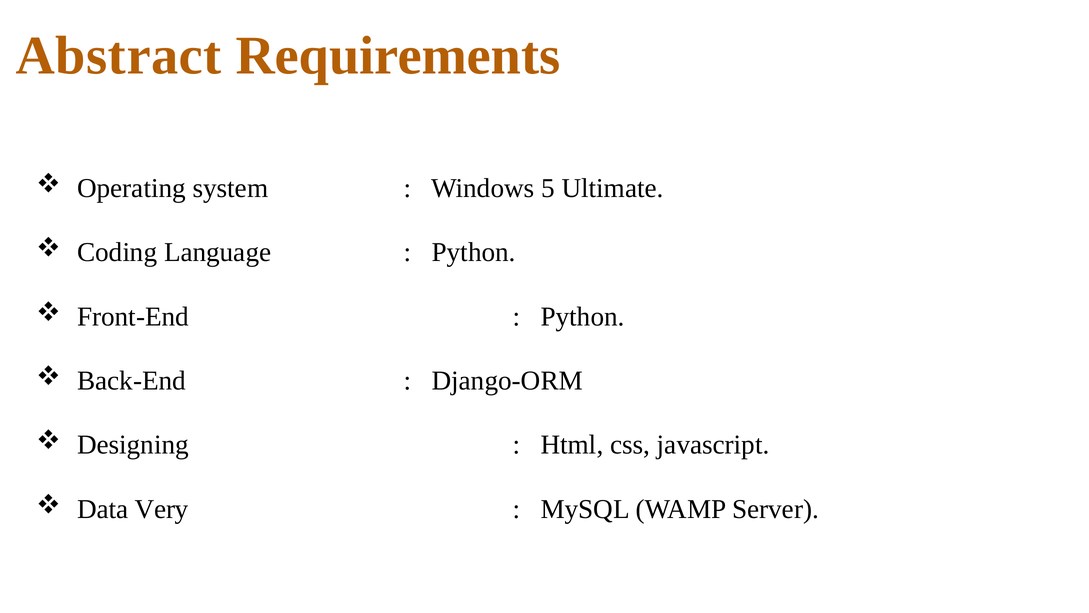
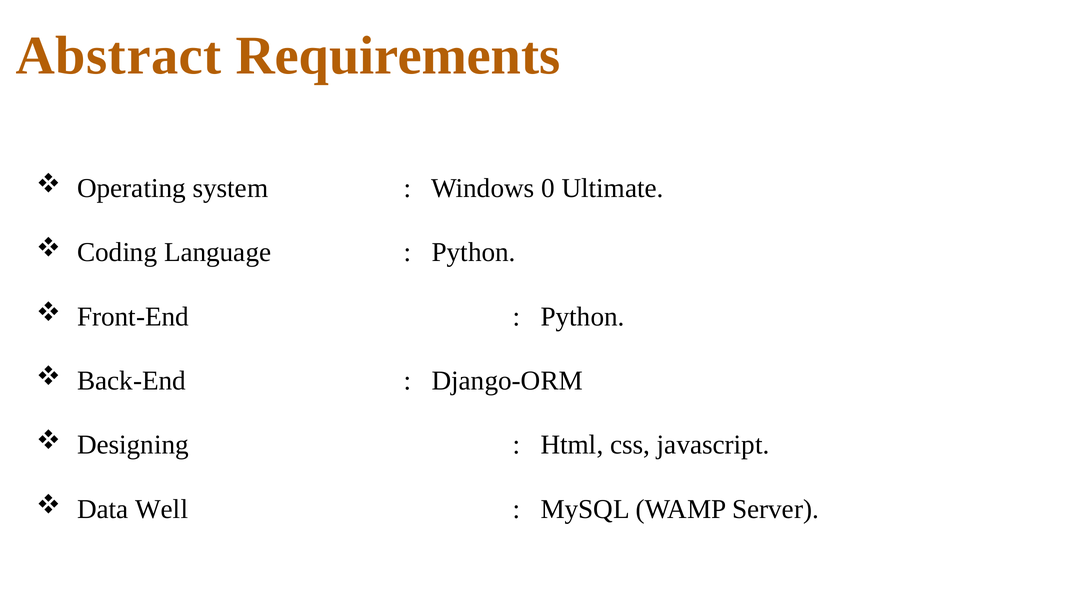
5: 5 -> 0 (548, 188)
Very: Very -> Well (162, 509)
